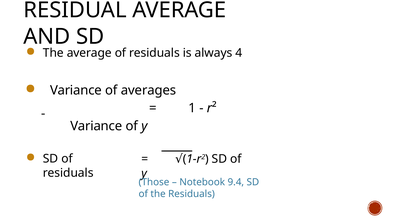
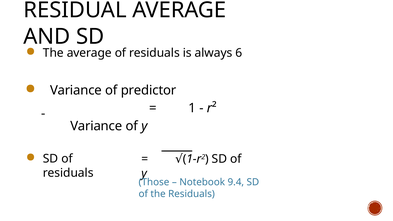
4: 4 -> 6 (239, 53)
averages: averages -> predictor (149, 90)
